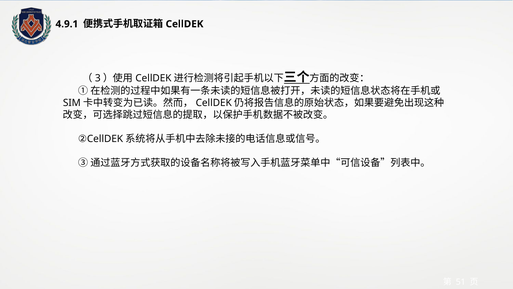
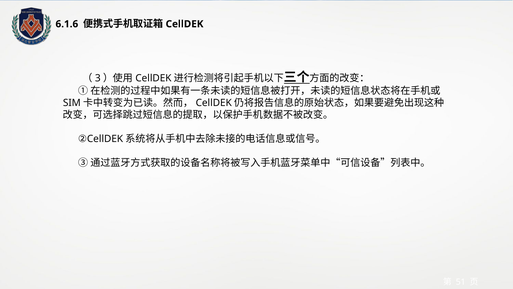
4.9.1: 4.9.1 -> 6.1.6 (67, 24)
